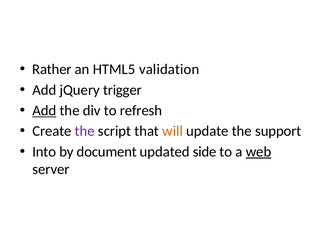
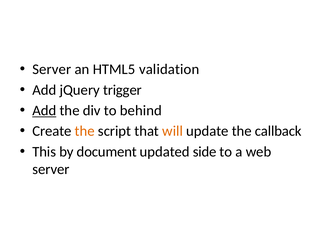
Rather: Rather -> Server (52, 69)
refresh: refresh -> behind (141, 111)
the colour: purple -> orange (85, 131)
support: support -> callback (278, 131)
Into: Into -> This (44, 152)
web underline: present -> none (259, 152)
